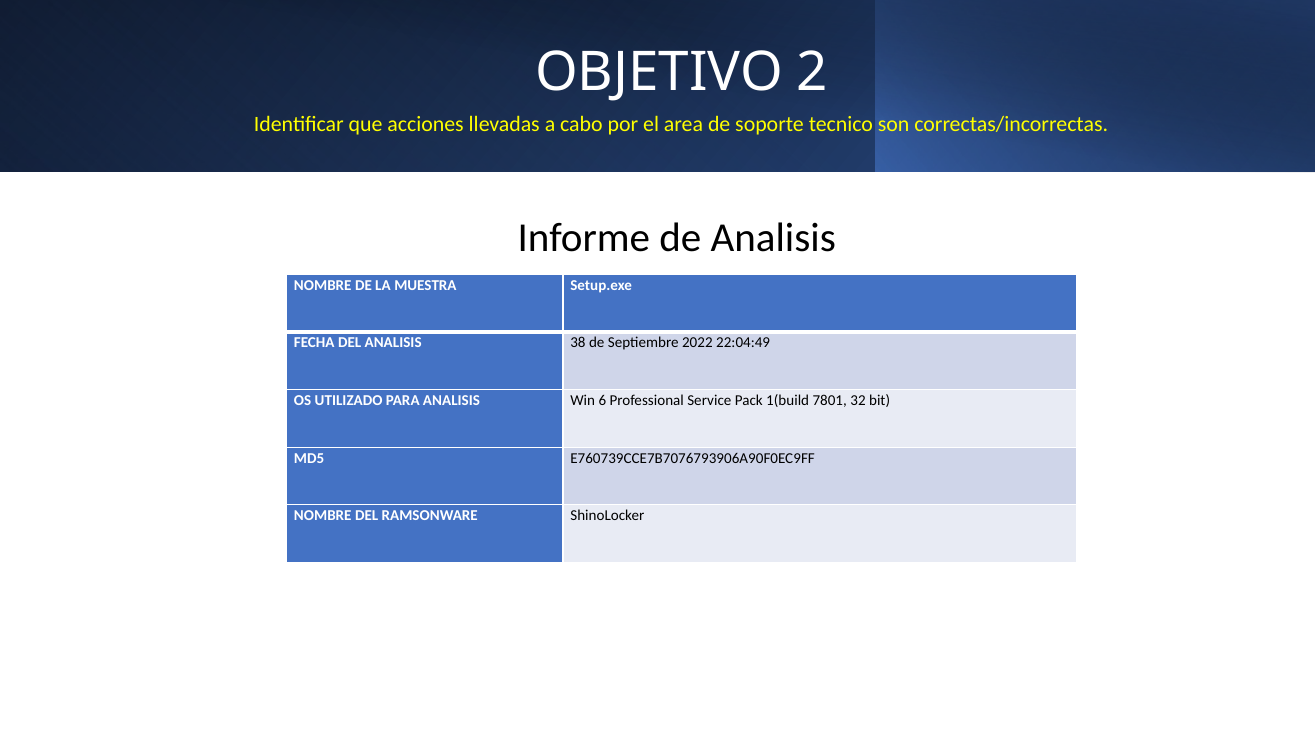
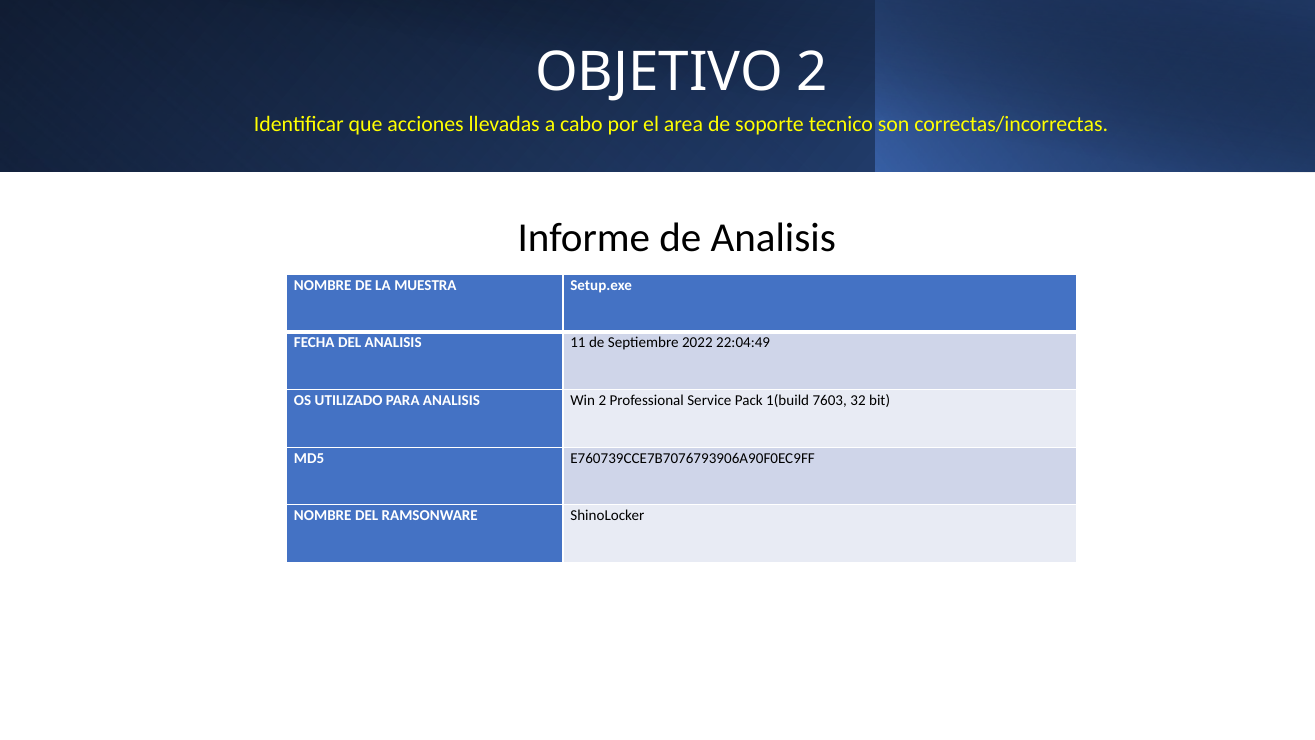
38: 38 -> 11 (578, 343)
Win 6: 6 -> 2 (602, 400)
7801: 7801 -> 7603 (830, 400)
